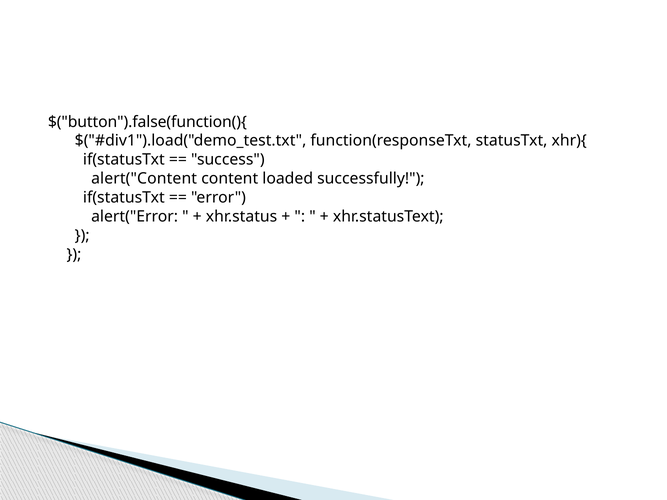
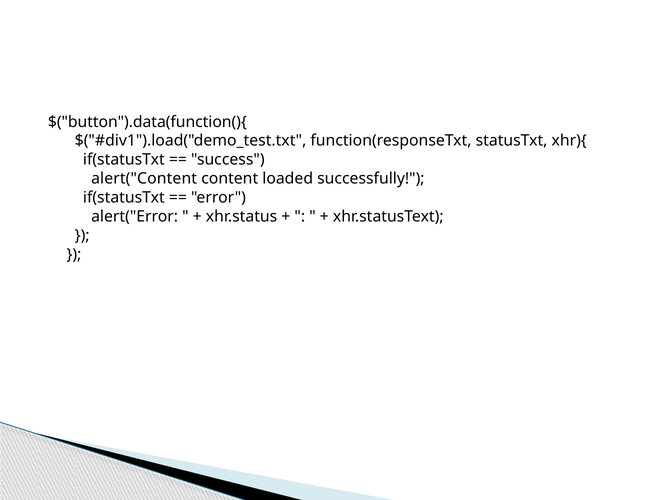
$("button").false(function(){: $("button").false(function(){ -> $("button").data(function(){ (147, 122)
